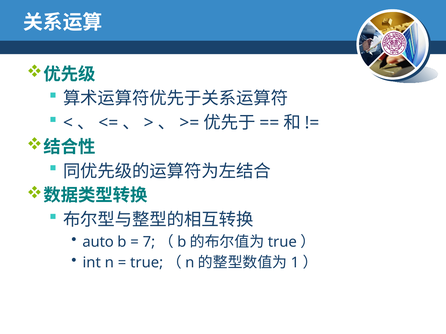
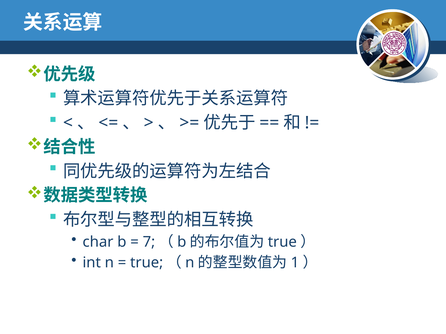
auto: auto -> char (98, 242)
